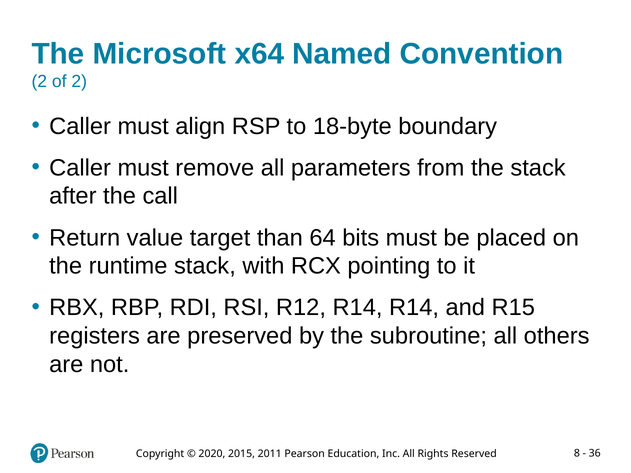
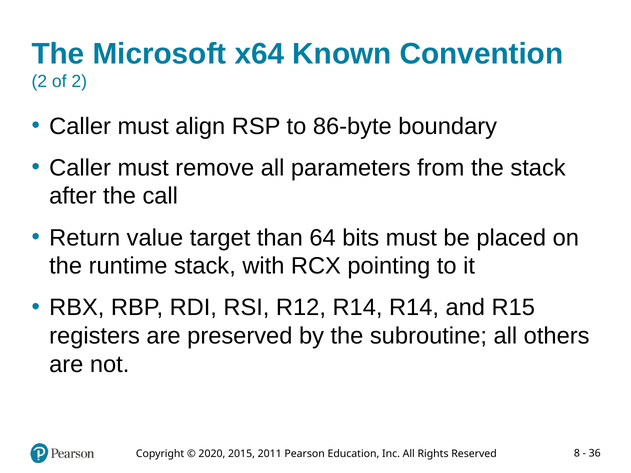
Named: Named -> Known (342, 54)
18-byte: 18-byte -> 86-byte (352, 126)
